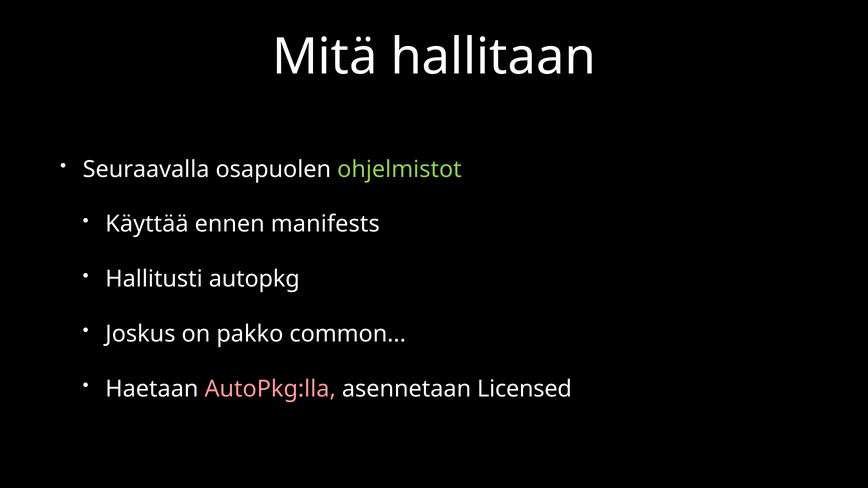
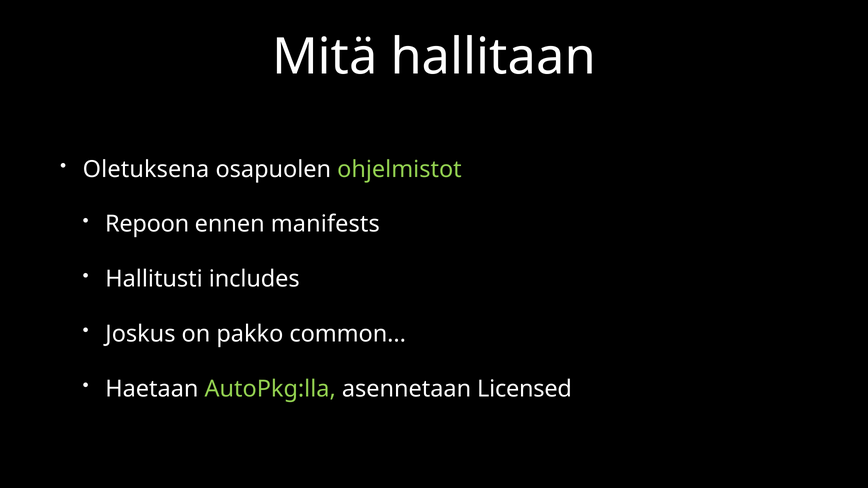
Seuraavalla: Seuraavalla -> Oletuksena (146, 169)
Käyttää: Käyttää -> Repoon (147, 224)
autopkg: autopkg -> includes (254, 279)
AutoPkg:lla colour: pink -> light green (270, 389)
